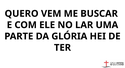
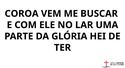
QUERO: QUERO -> COROA (22, 14)
